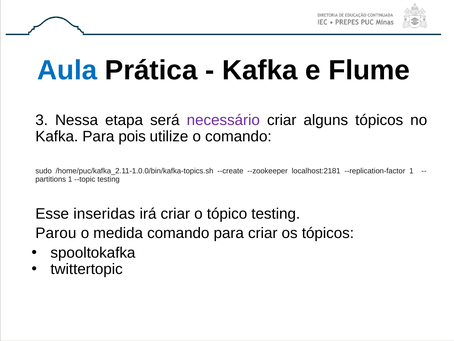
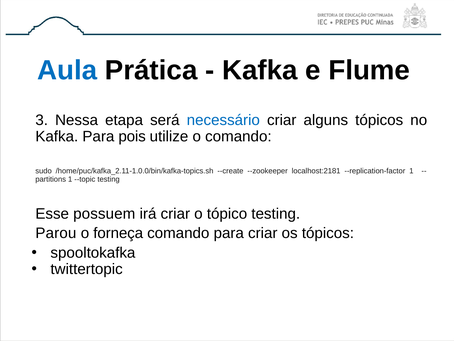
necessário colour: purple -> blue (223, 120)
inseridas: inseridas -> possuem (104, 214)
medida: medida -> forneça (118, 233)
